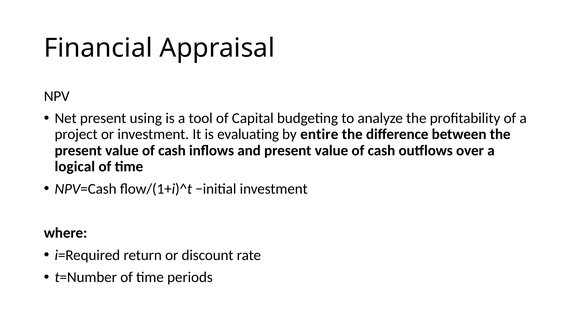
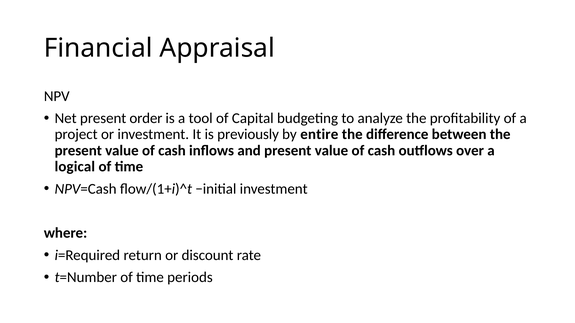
using: using -> order (146, 118)
evaluating: evaluating -> previously (248, 135)
